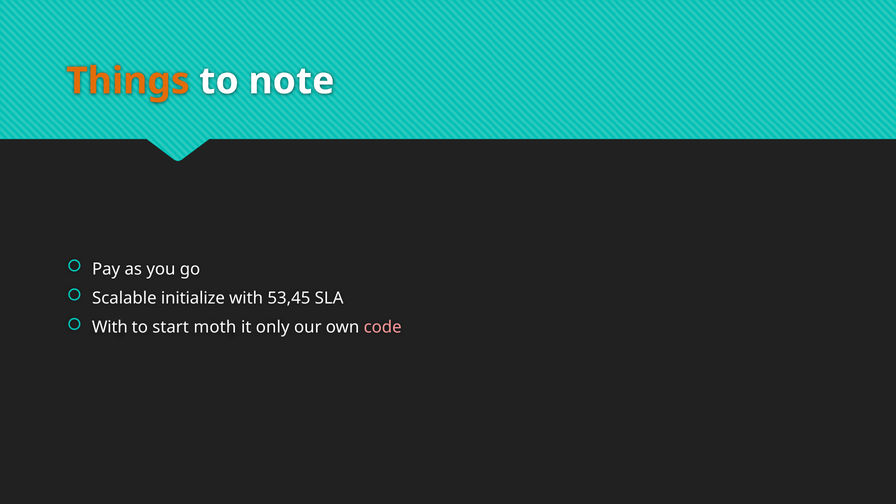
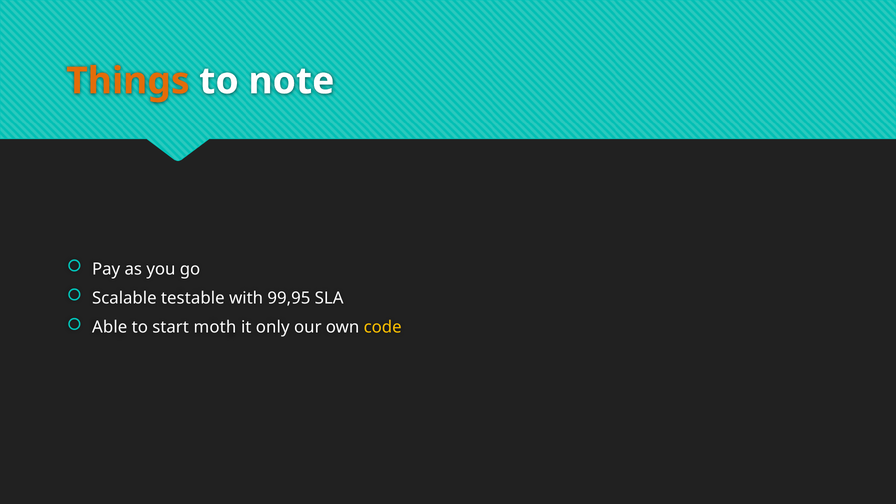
initialize: initialize -> testable (193, 298)
53,45: 53,45 -> 99,95 (289, 298)
With: With -> Able (110, 327)
code colour: pink -> yellow (383, 327)
